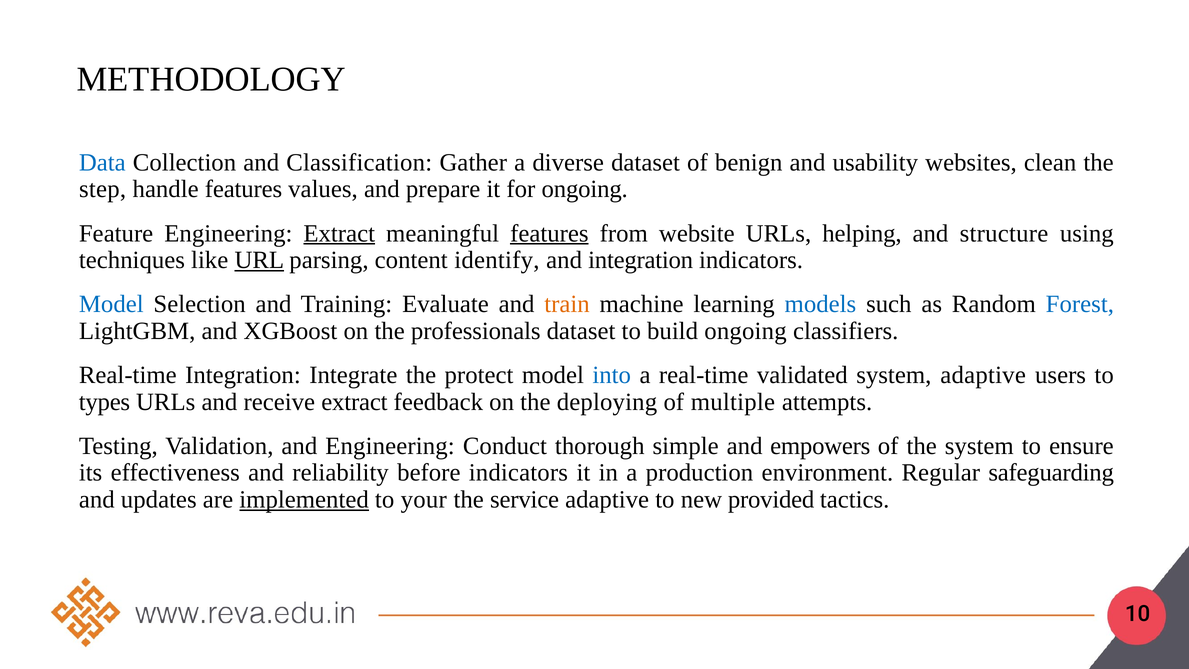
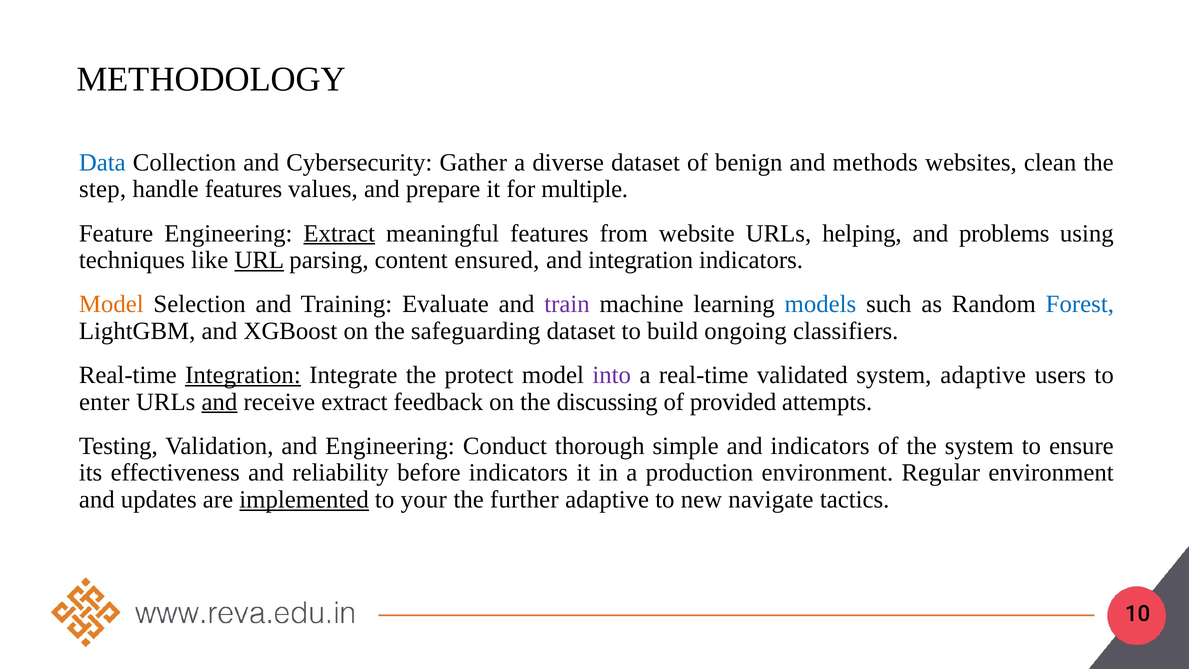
Classification: Classification -> Cybersecurity (359, 162)
usability: usability -> methods (875, 162)
for ongoing: ongoing -> multiple (585, 189)
features underline: present -> none (549, 233)
structure: structure -> problems (1004, 233)
identify: identify -> ensured (497, 260)
Model colour: blue -> orange (111, 304)
train colour: orange -> purple (567, 304)
professionals: professionals -> safeguarding (476, 331)
Integration underline: none -> present (243, 375)
into colour: blue -> purple (612, 375)
types: types -> enter (104, 402)
and underline: none -> present (219, 402)
deploying: deploying -> discussing (607, 402)
multiple: multiple -> provided (733, 402)
and empowers: empowers -> indicators (820, 446)
Regular safeguarding: safeguarding -> environment (1051, 473)
service: service -> further (524, 499)
provided: provided -> navigate (771, 499)
